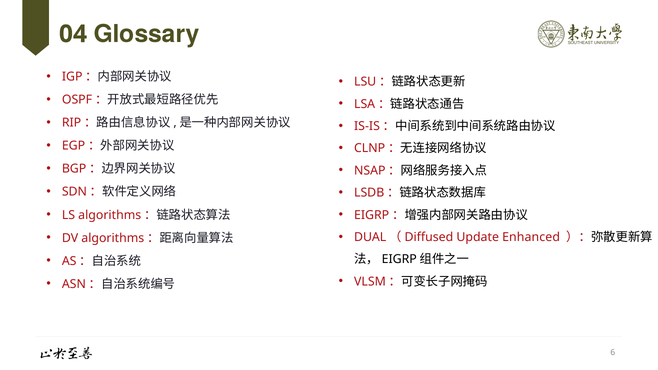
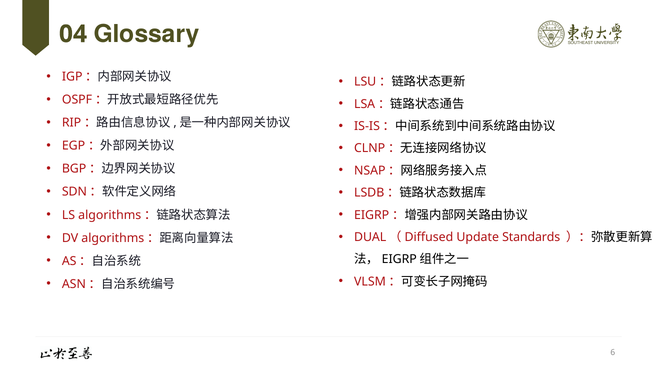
Enhanced: Enhanced -> Standards (531, 237)
